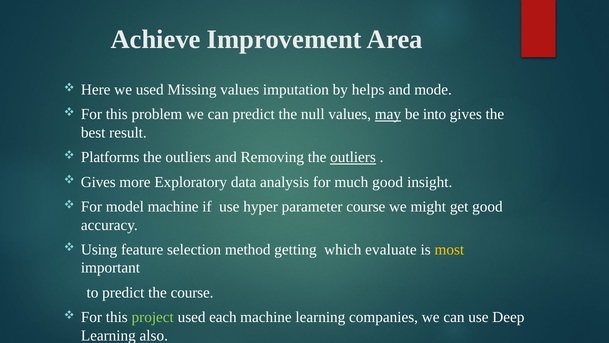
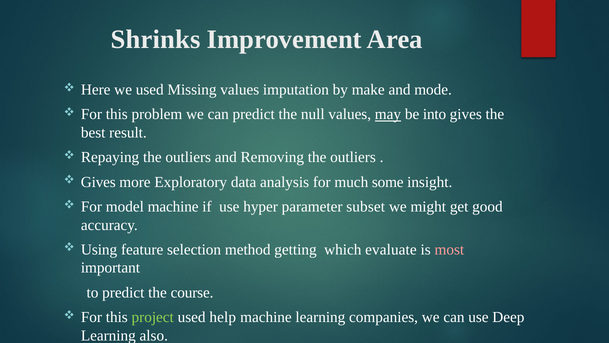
Achieve: Achieve -> Shrinks (156, 40)
helps: helps -> make (368, 90)
Platforms: Platforms -> Repaying (110, 157)
outliers underline: present -> none (353, 157)
much good: good -> some (388, 182)
parameter course: course -> subset (366, 206)
most colour: yellow -> pink (449, 249)
each: each -> help (223, 317)
